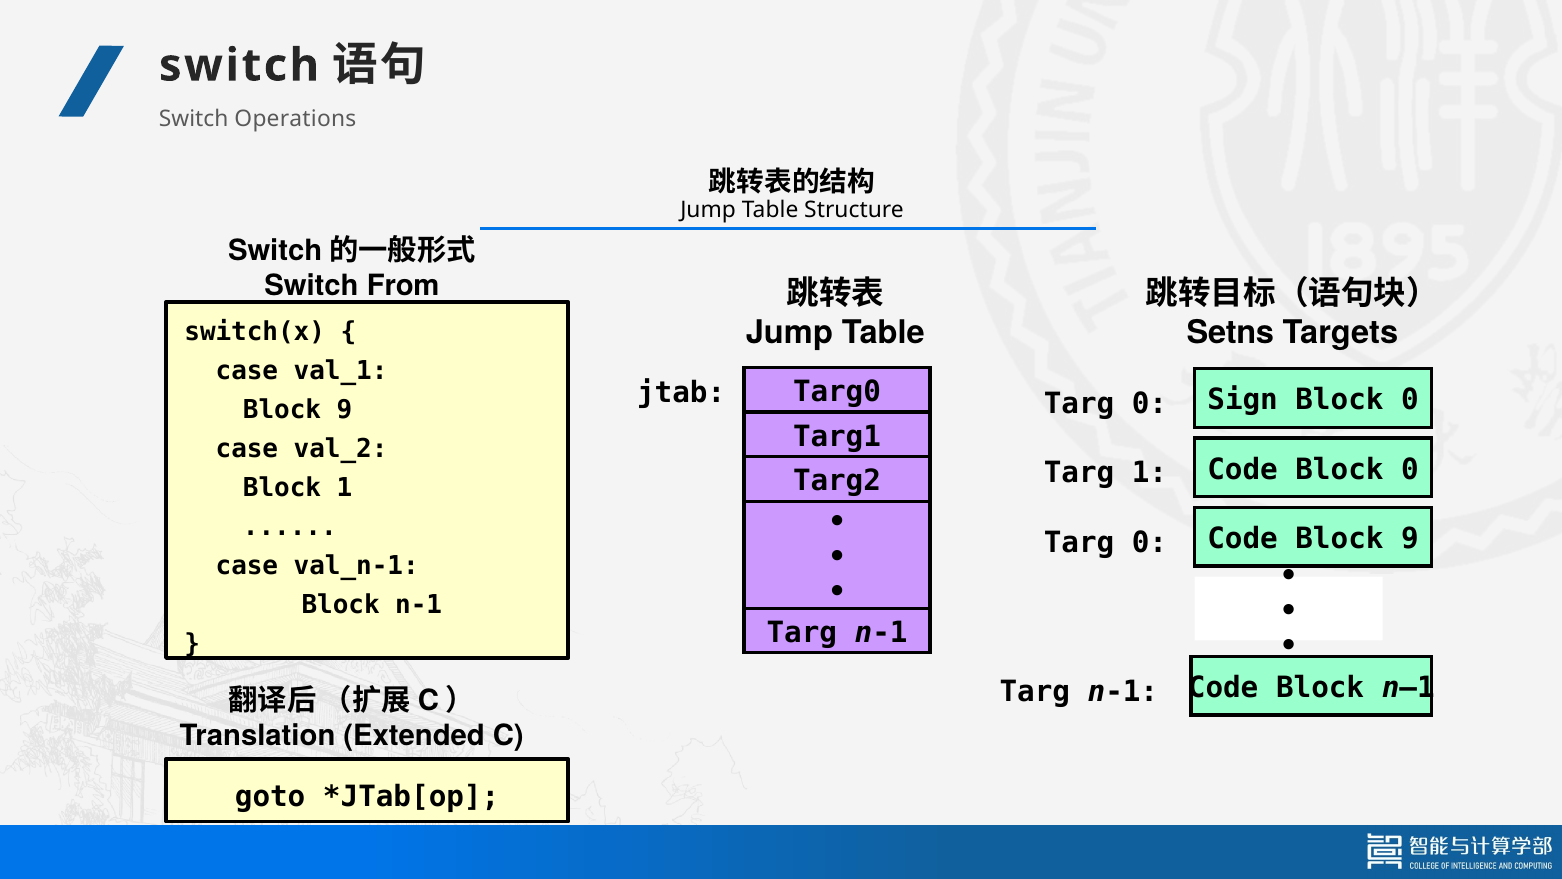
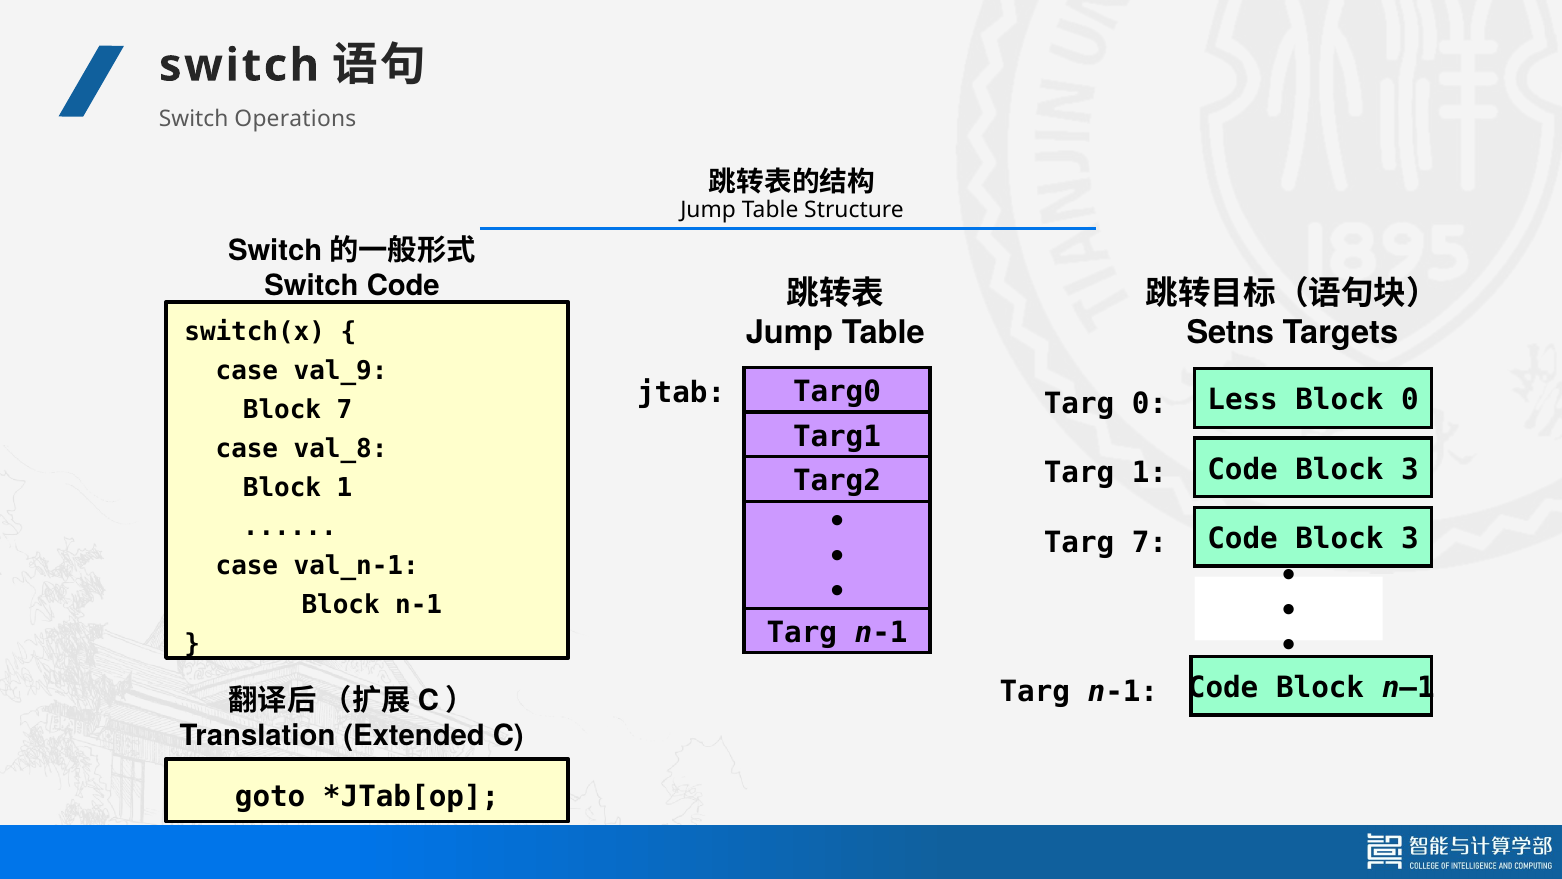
Switch From: From -> Code (403, 285)
val_1: val_1 -> val_9 (341, 371)
Sign: Sign -> Less (1243, 400)
9: 9 -> 7 (344, 410)
val_2: val_2 -> val_8 (341, 449)
0: 0 -> 3 (1410, 469)
9: 9 -> 3 (1410, 538)
0: 0 -> 7 (1149, 543)
